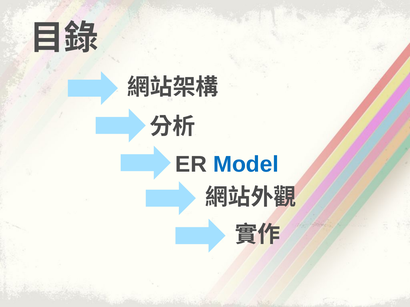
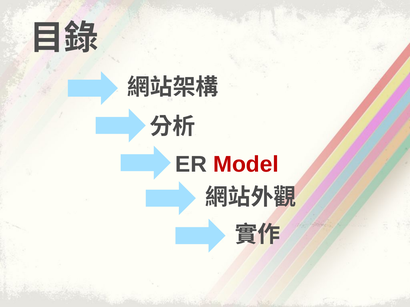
Model colour: blue -> red (246, 165)
